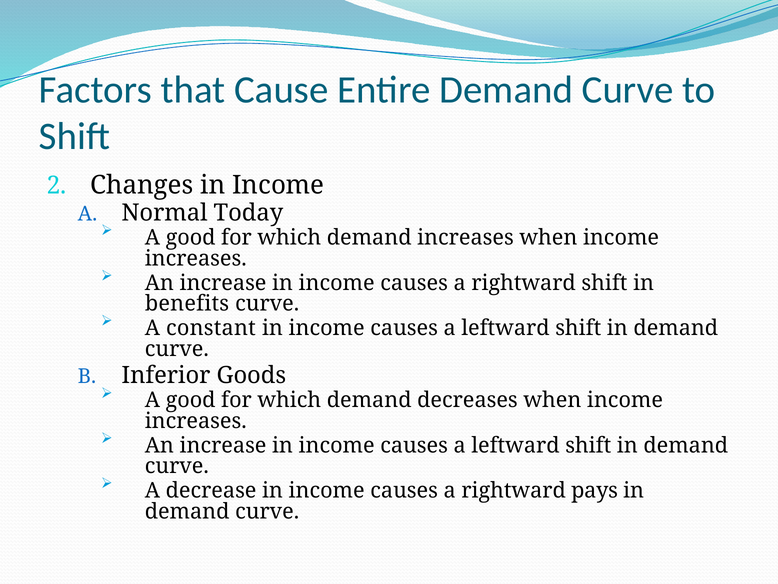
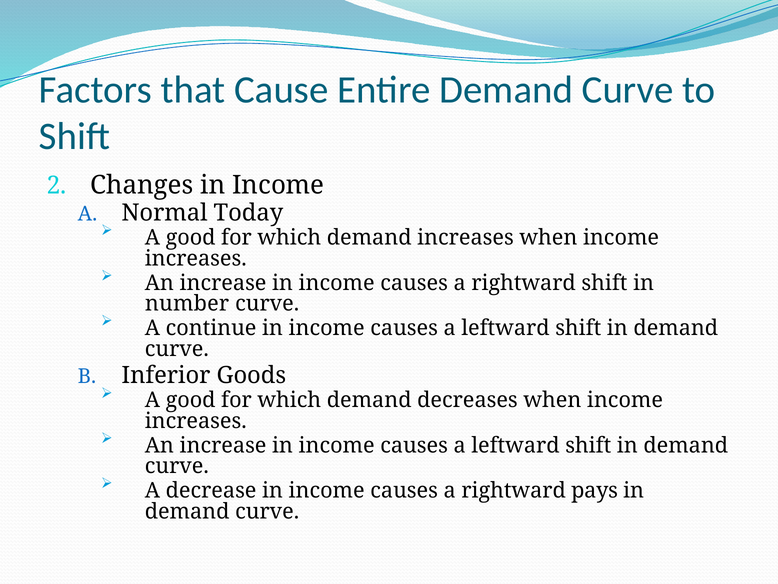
benefits: benefits -> number (187, 304)
constant: constant -> continue (211, 328)
